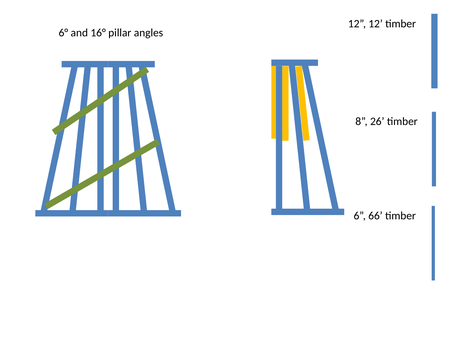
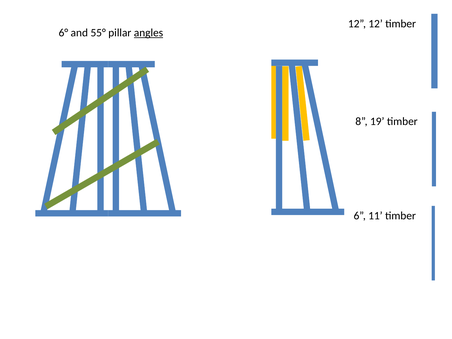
16°: 16° -> 55° (98, 33)
angles underline: none -> present (149, 33)
26: 26 -> 19 (377, 122)
66: 66 -> 11 (375, 216)
